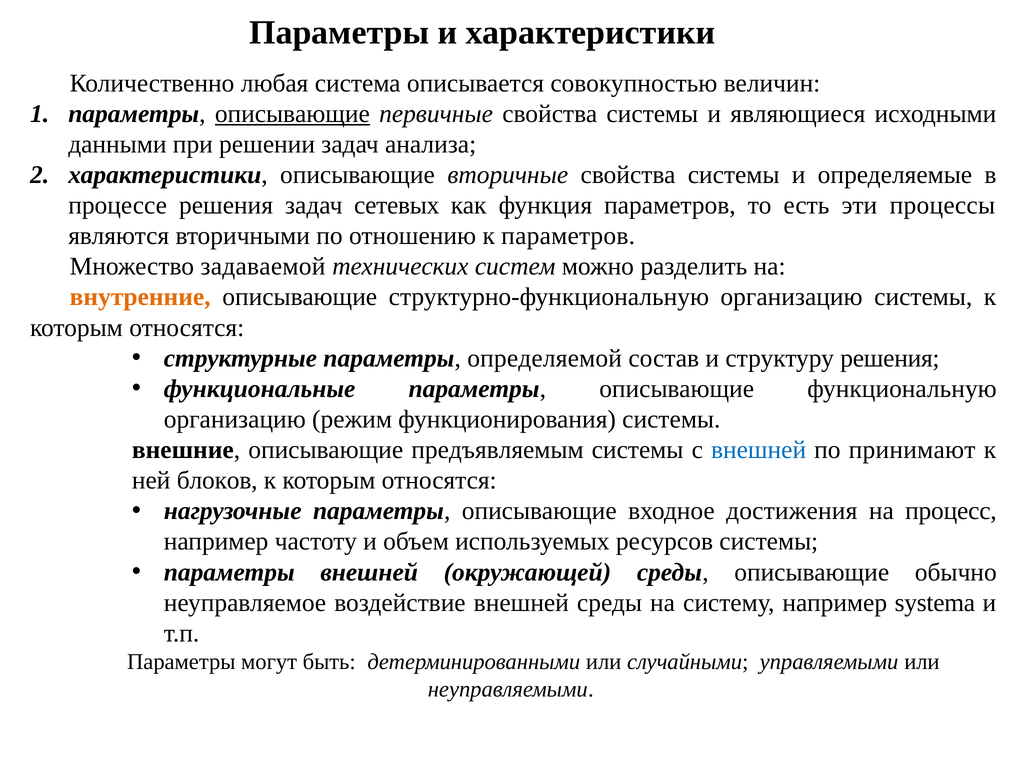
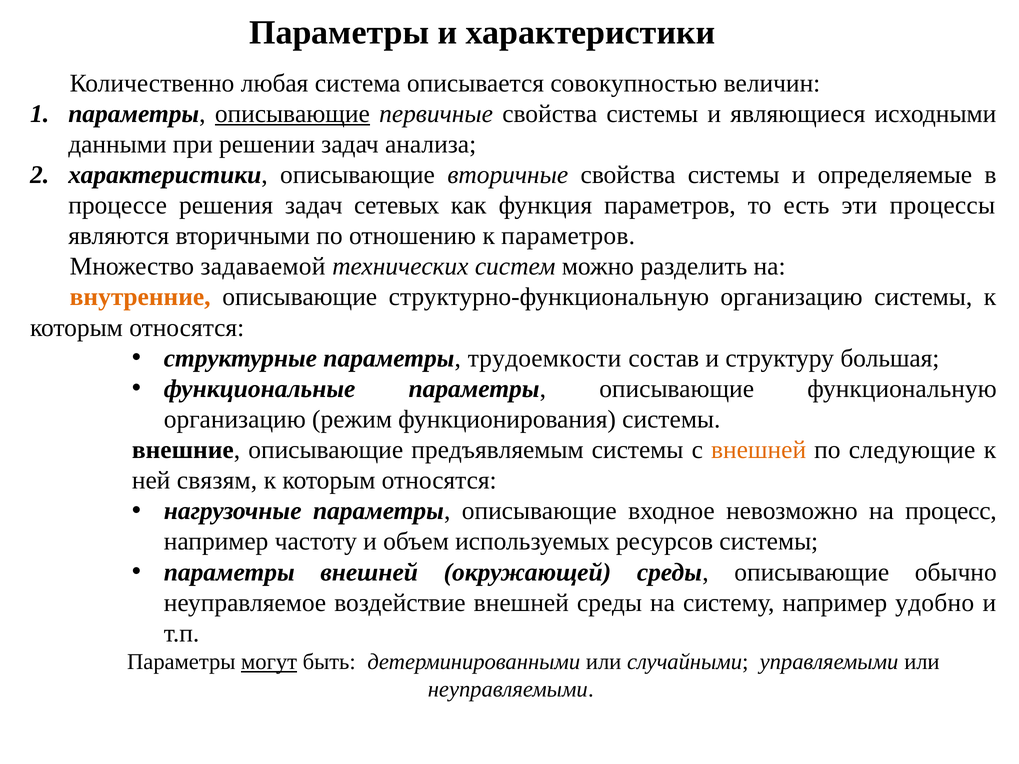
определяемой: определяемой -> трудоемкости (545, 358)
структуру решения: решения -> большая (890, 358)
внешней colour: blue -> orange (759, 450)
принимают: принимают -> следующие (912, 450)
блоков: блоков -> связям (217, 481)
достижения: достижения -> невозможно (792, 511)
systema: systema -> удобно (935, 603)
могут underline: none -> present (269, 662)
